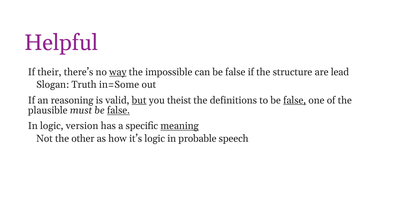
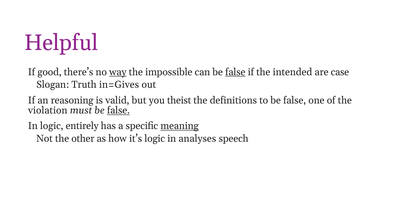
their: their -> good (49, 72)
false underline: none -> present (235, 72)
structure: structure -> intended (292, 72)
lead: lead -> case (340, 72)
in=Some: in=Some -> in=Gives (119, 84)
but underline: present -> none (139, 100)
false underline: present -> none (295, 100)
plausible: plausible -> violation (48, 110)
version: version -> entirely (82, 126)
probable: probable -> analyses (197, 138)
